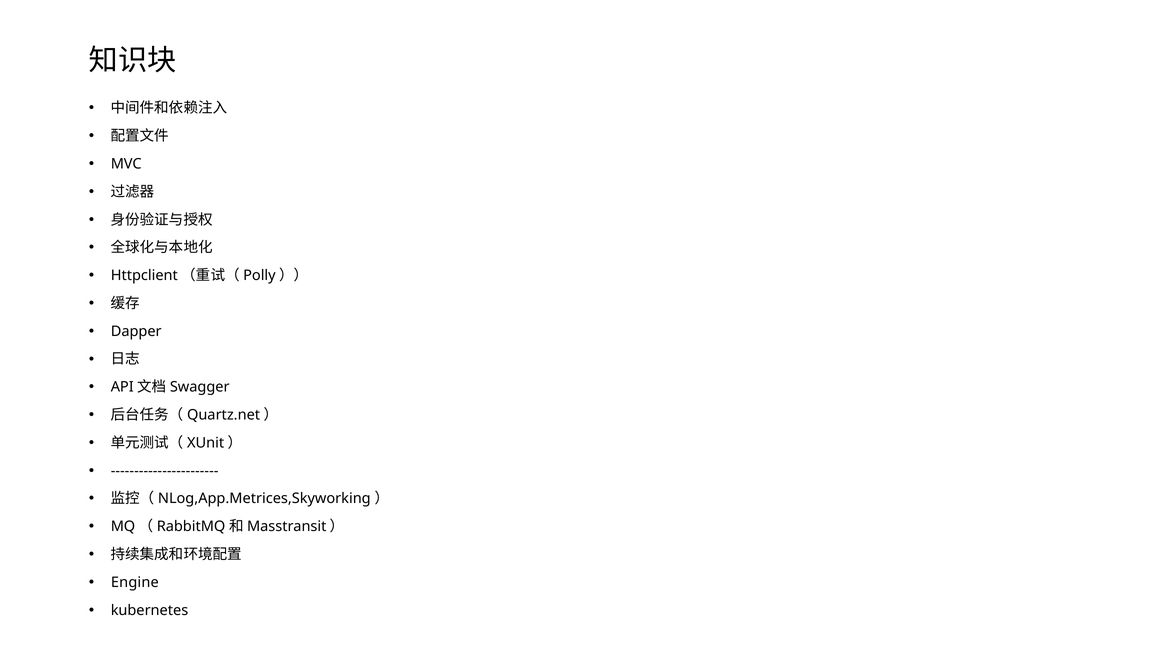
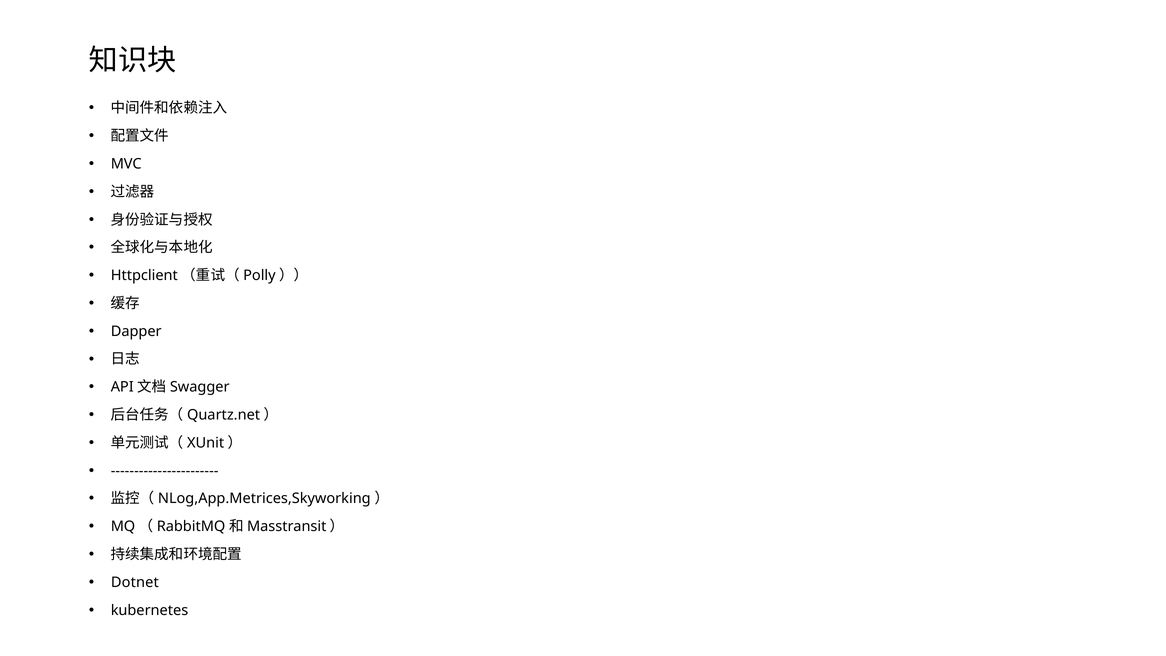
Engine: Engine -> Dotnet (135, 582)
